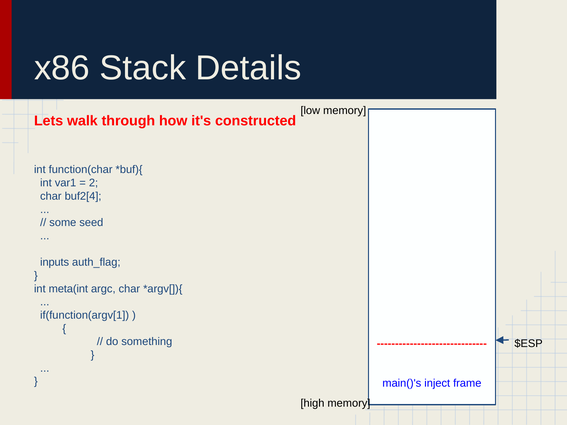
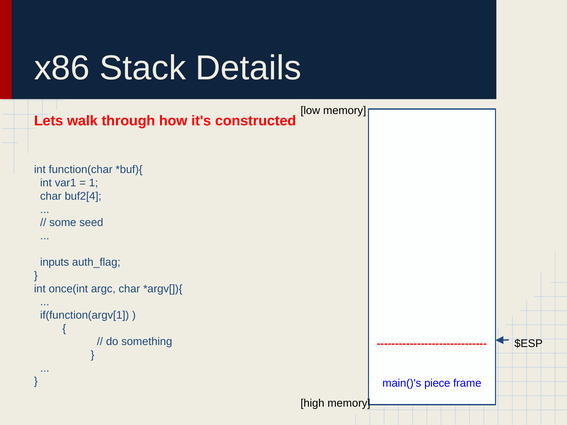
2: 2 -> 1 (94, 183)
meta(int: meta(int -> once(int (68, 289)
inject: inject -> piece (437, 383)
